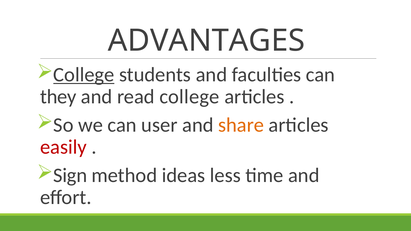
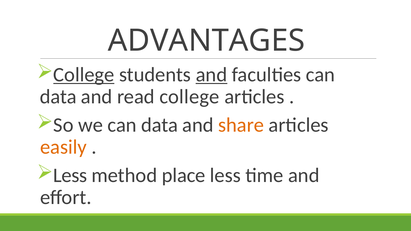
and underline: none -> present (211, 75)
they: they -> data (58, 97)
we can user: user -> data (160, 125)
easily colour: red -> orange (63, 147)
Sign: Sign -> Less (70, 176)
ideas: ideas -> place (184, 176)
